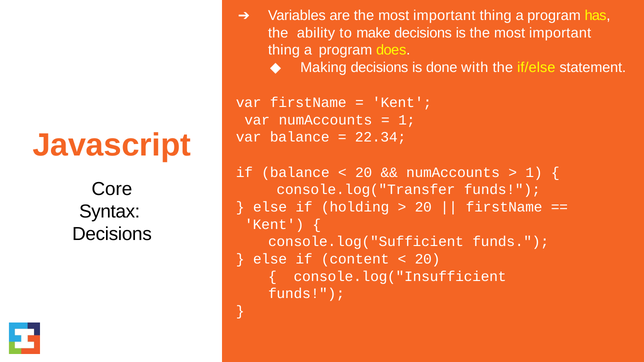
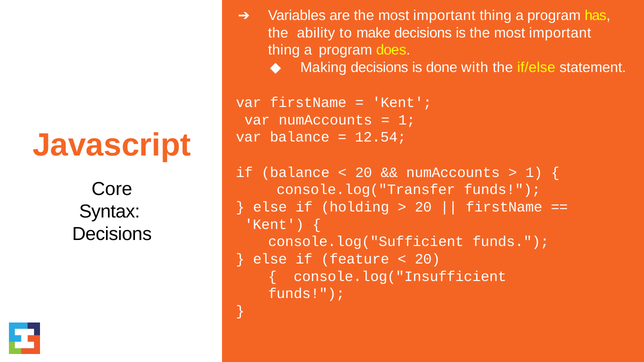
22.34: 22.34 -> 12.54 (381, 137)
content: content -> feature (355, 259)
